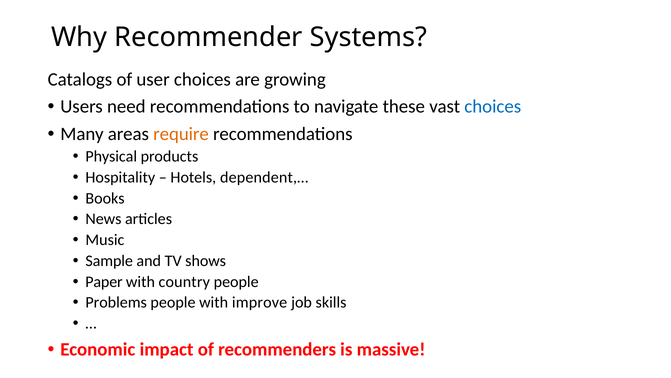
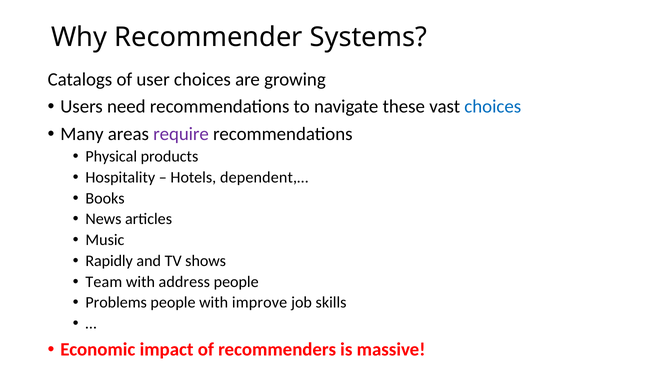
require colour: orange -> purple (181, 134)
Sample: Sample -> Rapidly (109, 261)
Paper: Paper -> Team (104, 281)
country: country -> address (184, 281)
